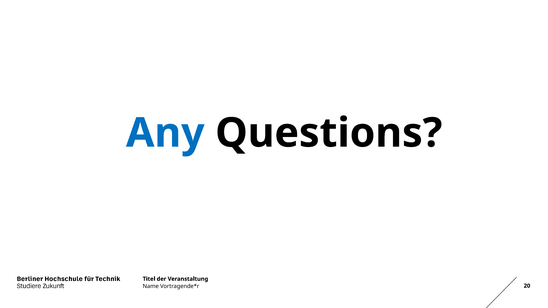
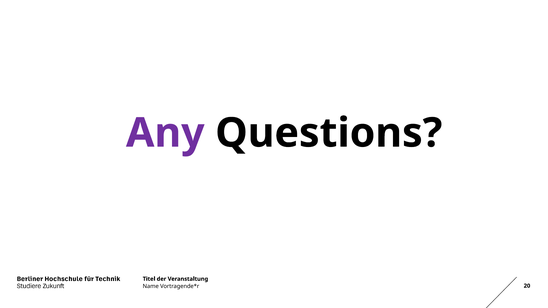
Any colour: blue -> purple (165, 133)
